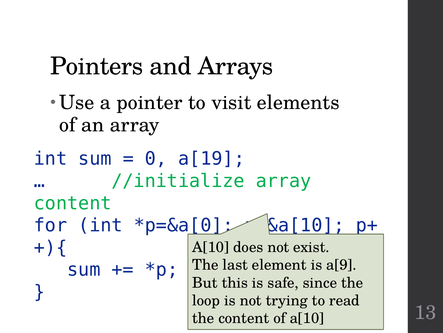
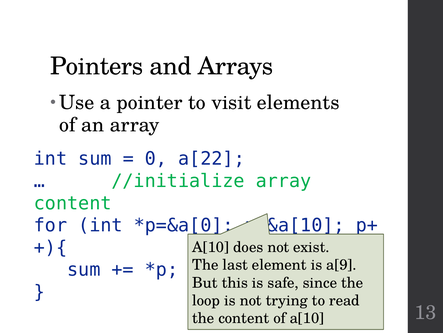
a[19: a[19 -> a[22 (211, 159)
